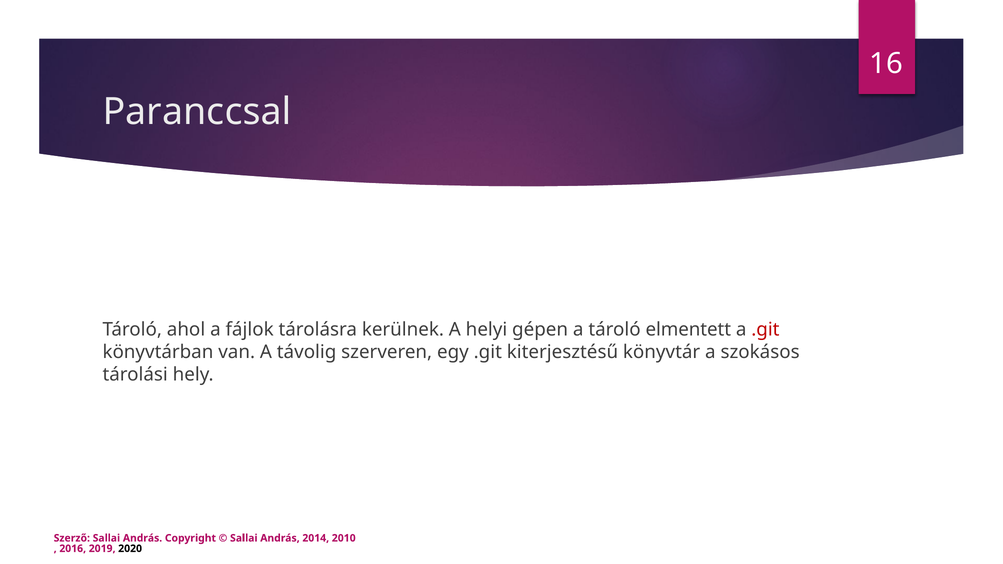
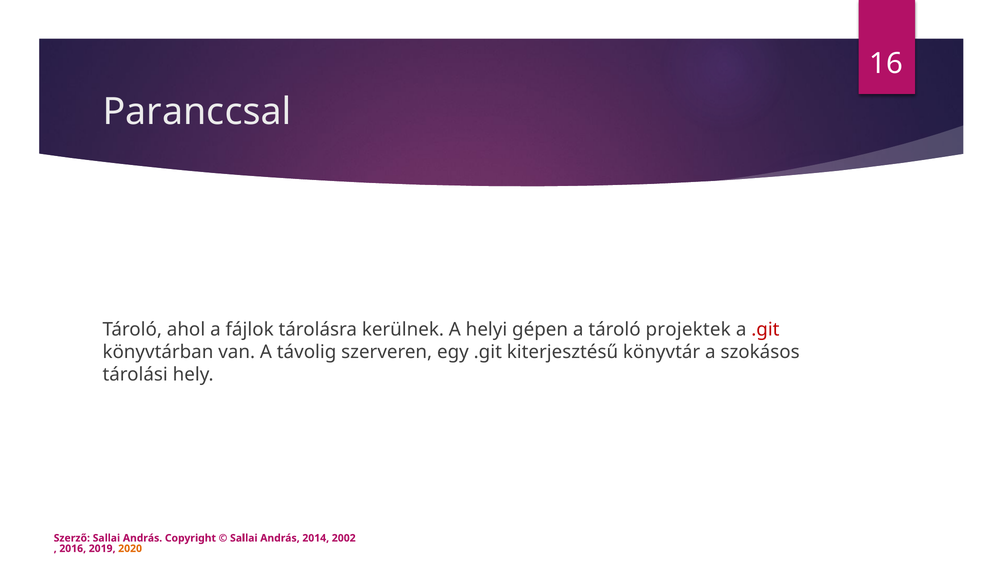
elmentett: elmentett -> projektek (688, 330)
2010: 2010 -> 2002 (344, 538)
2020 colour: black -> orange (130, 549)
